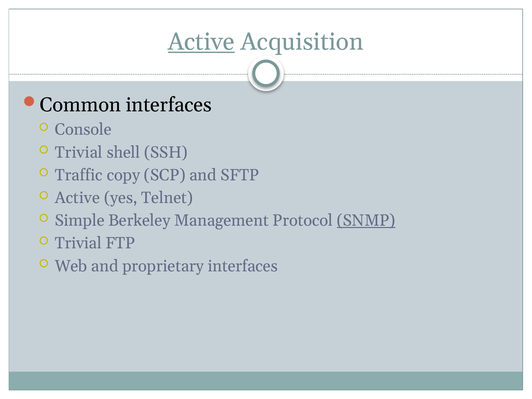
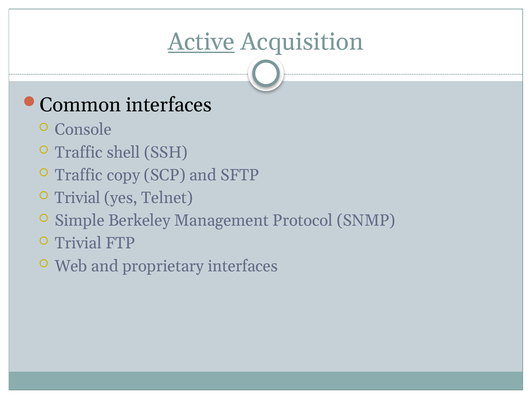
Trivial: Trivial -> Traffic (79, 152)
Active: Active -> Trivial (78, 198)
SNMP underline: present -> none (366, 221)
